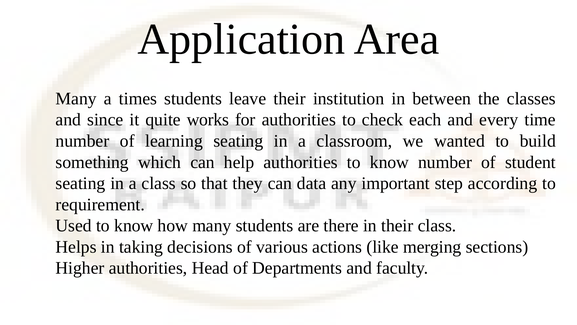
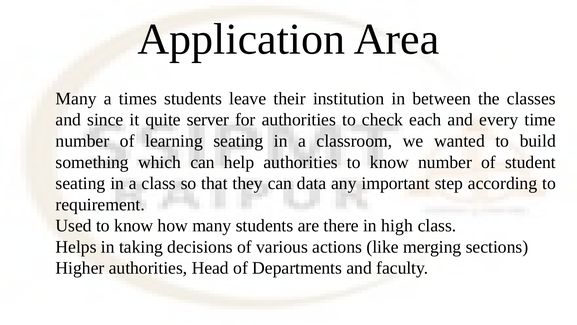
works: works -> server (208, 120)
in their: their -> high (397, 225)
